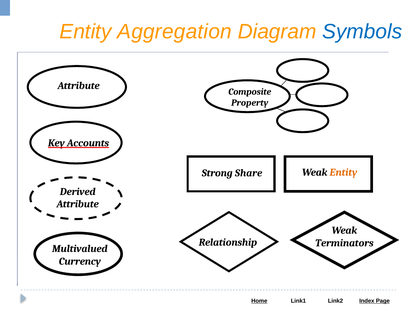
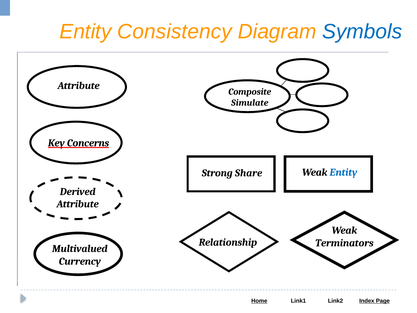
Aggregation: Aggregation -> Consistency (175, 32)
Property: Property -> Simulate (250, 103)
Accounts: Accounts -> Concerns (88, 143)
Entity colour: orange -> blue (343, 172)
